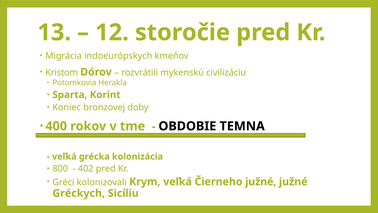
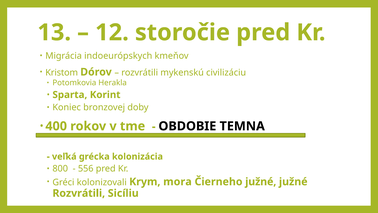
402: 402 -> 556 (86, 168)
Krym veľká: veľká -> mora (177, 181)
Gréckych: Gréckych -> Rozvrátili (79, 193)
